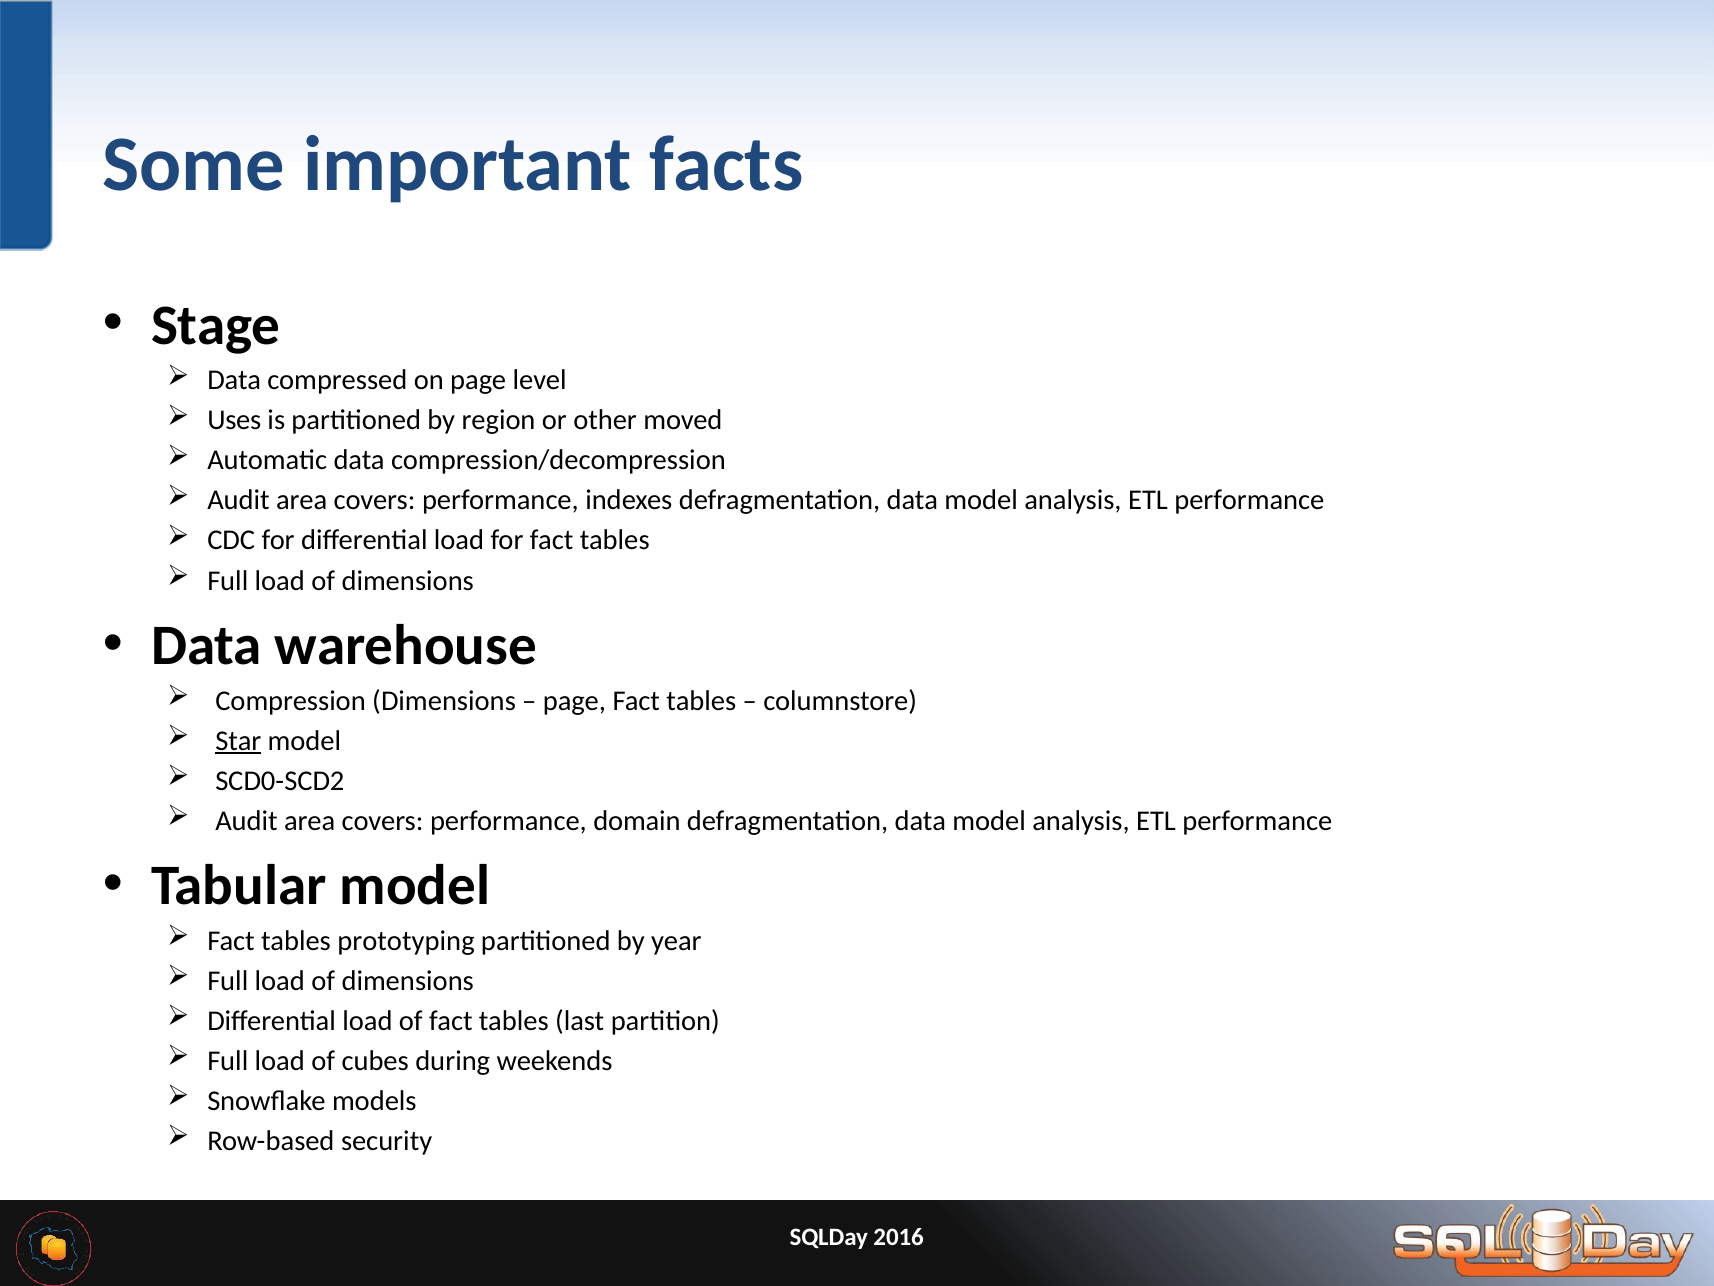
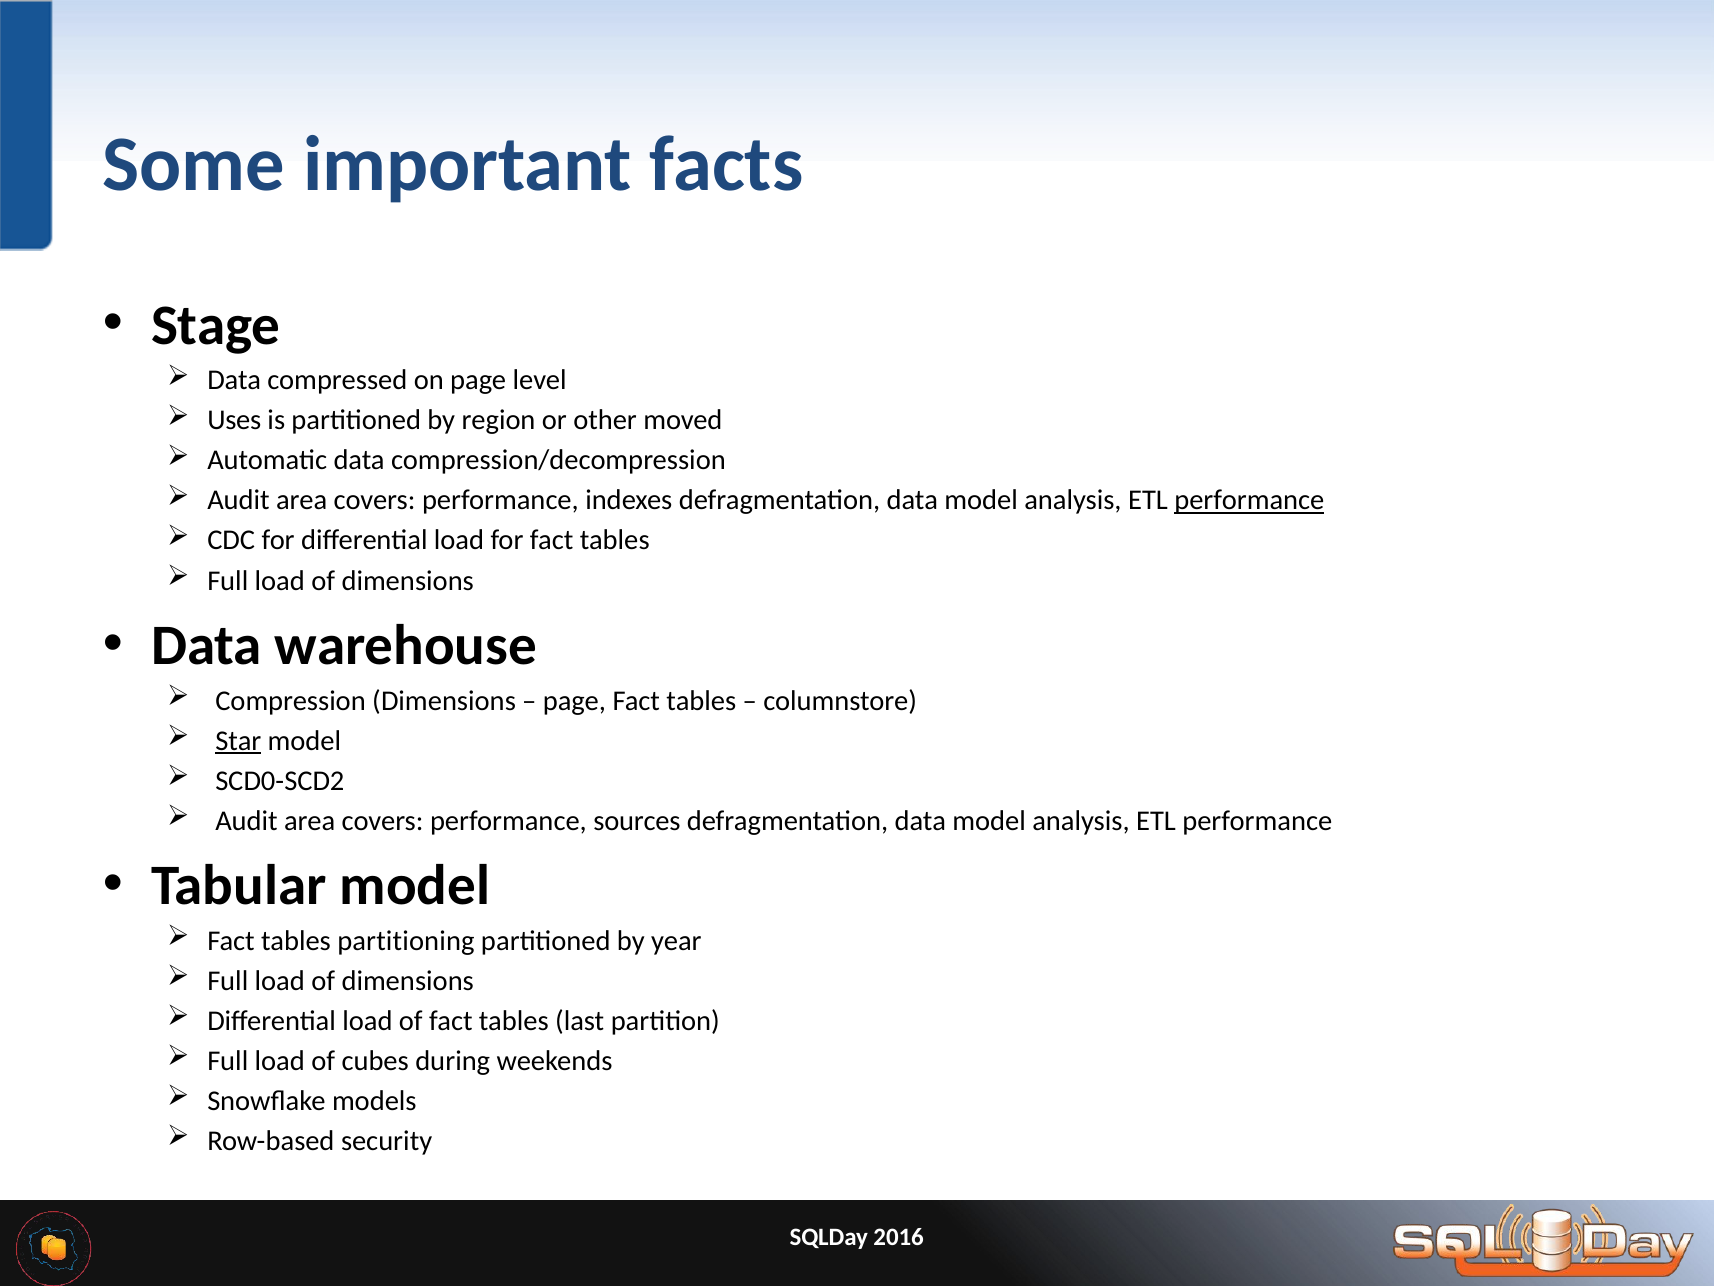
performance underline: none -> present (1249, 500)
domain: domain -> sources (637, 820)
prototyping: prototyping -> partitioning (406, 940)
